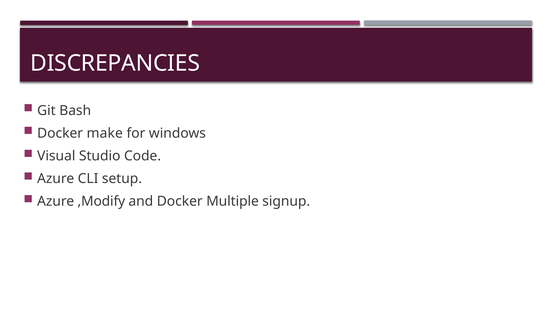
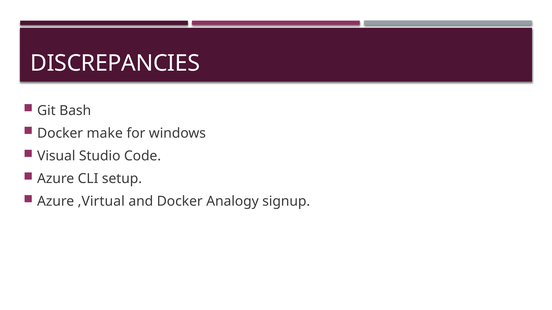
,Modify: ,Modify -> ,Virtual (101, 202)
Multiple: Multiple -> Analogy (233, 202)
